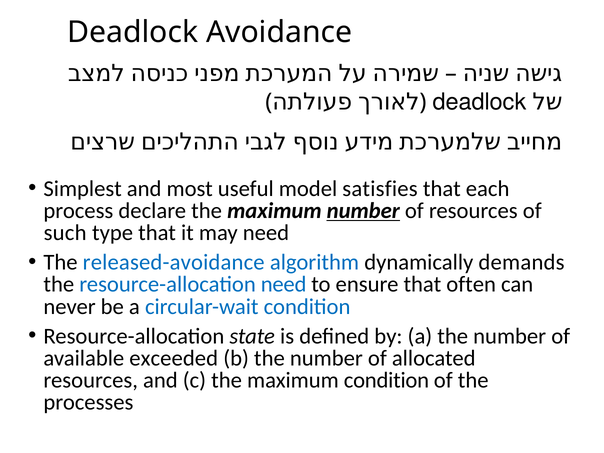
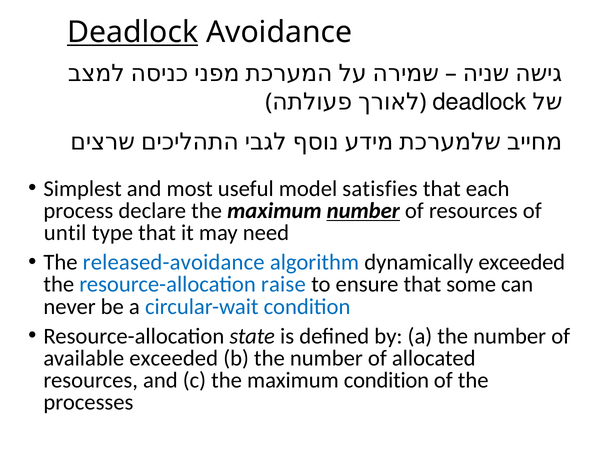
Deadlock underline: none -> present (133, 32)
such: such -> until (65, 233)
dynamically demands: demands -> exceeded (522, 262)
resource-allocation need: need -> raise (283, 284)
often: often -> some (471, 284)
